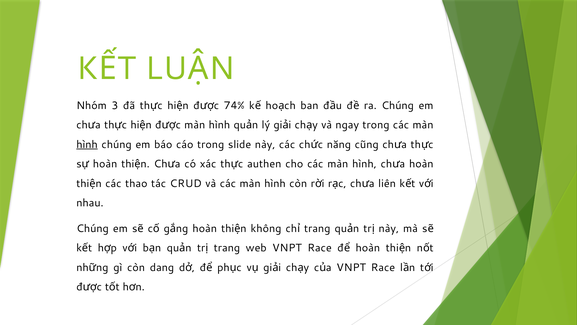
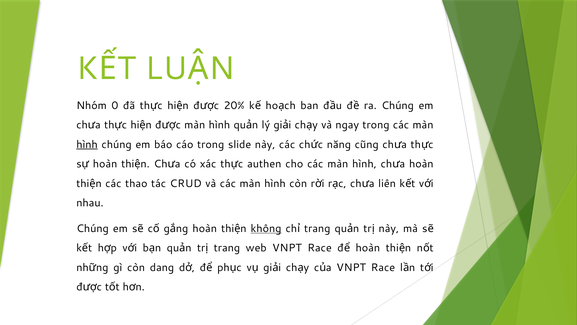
3: 3 -> 0 (115, 105)
74%: 74% -> 20% (234, 105)
không underline: none -> present (266, 228)
